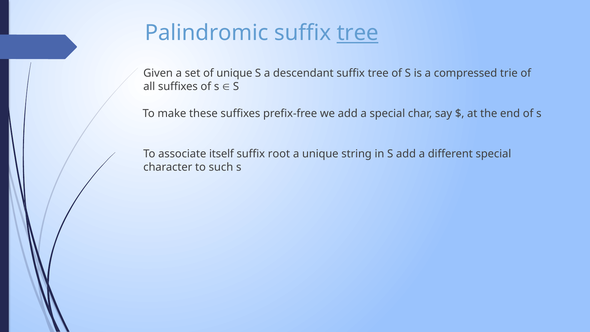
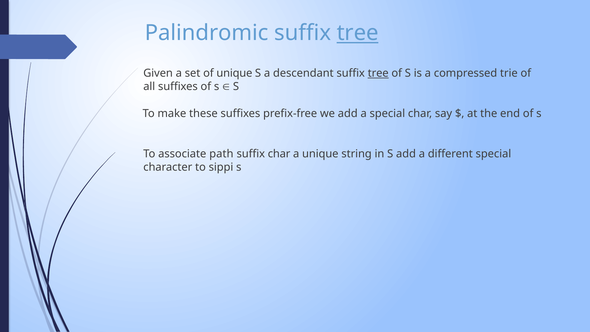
tree underline: none -> present (378, 73)
itself: itself -> path (221, 154)
suffix root: root -> char (279, 154)
such: such -> sippi (221, 167)
